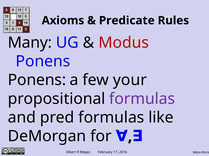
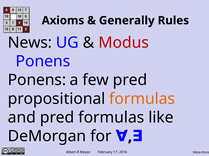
Predicate: Predicate -> Generally (127, 21)
Many: Many -> News (30, 43)
few your: your -> pred (130, 80)
formulas colour: purple -> orange (142, 99)
